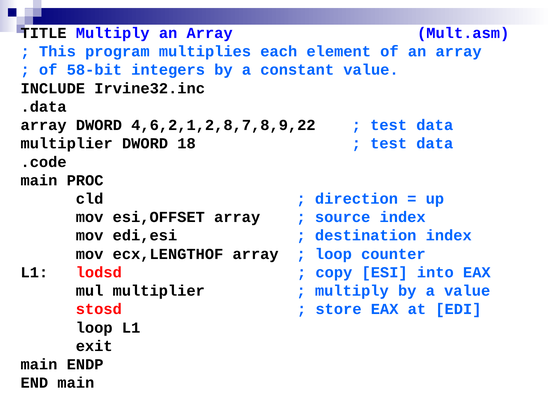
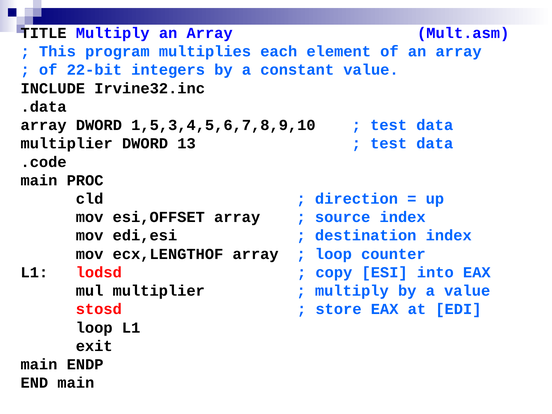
58-bit: 58-bit -> 22-bit (94, 70)
4,6,2,1,2,8,7,8,9,22: 4,6,2,1,2,8,7,8,9,22 -> 1,5,3,4,5,6,7,8,9,10 (223, 125)
18: 18 -> 13 (187, 144)
